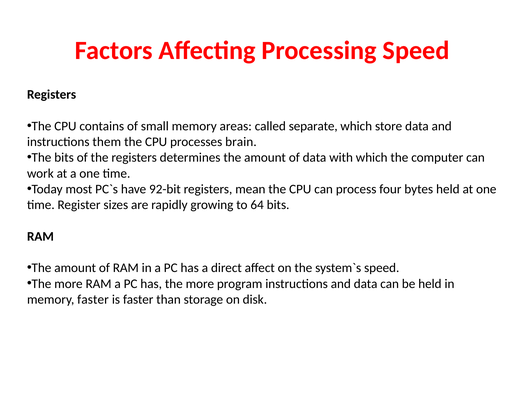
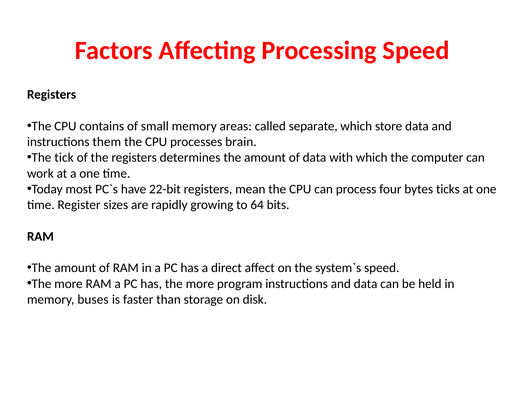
The bits: bits -> tick (64, 157)
92-bit: 92-bit -> 22-bit (165, 189)
bytes held: held -> ticks (448, 189)
memory faster: faster -> buses (93, 299)
